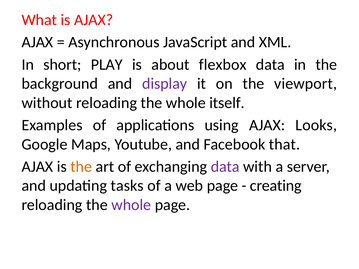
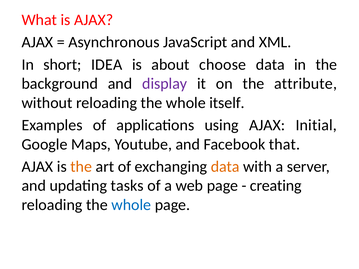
PLAY: PLAY -> IDEA (107, 65)
flexbox: flexbox -> choose (223, 65)
viewport: viewport -> attribute (306, 84)
Looks: Looks -> Initial (316, 125)
data colour: purple -> orange (225, 167)
whole colour: purple -> blue (131, 205)
